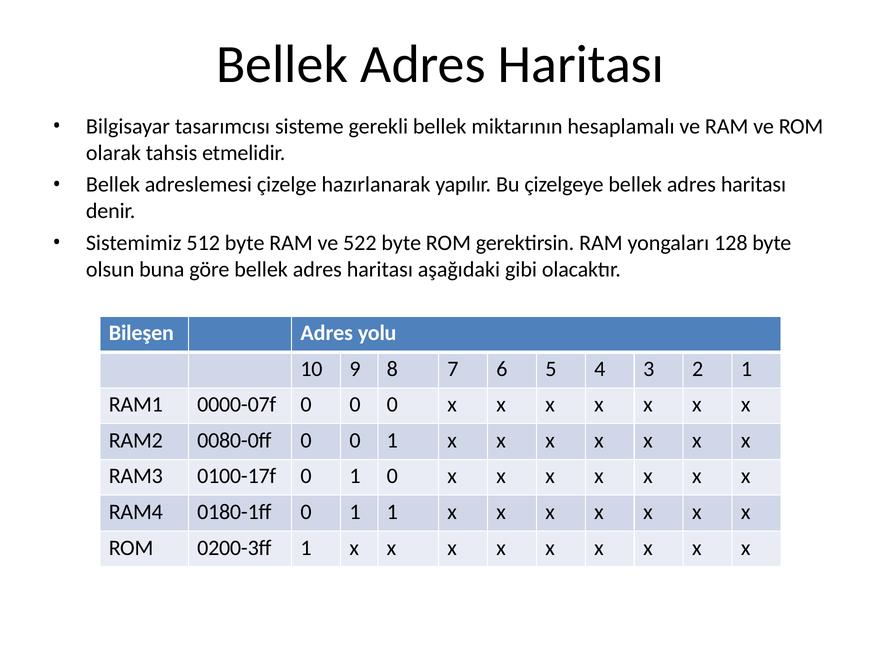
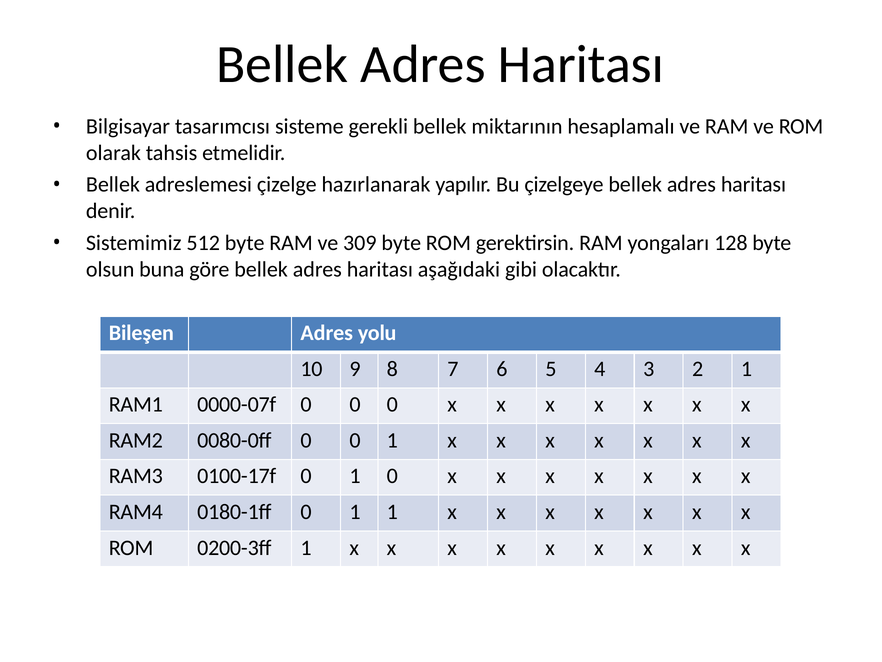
522: 522 -> 309 (360, 243)
